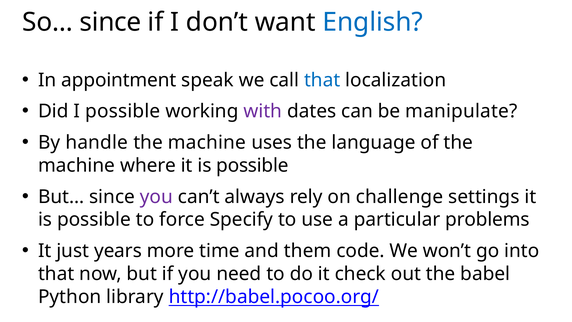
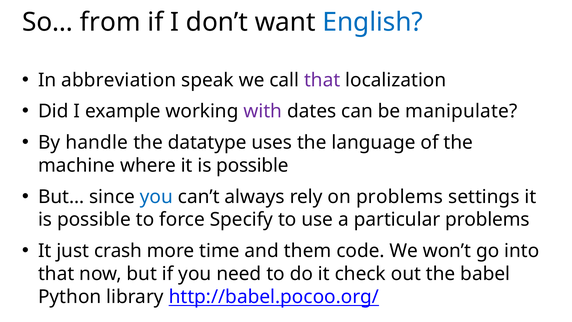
So… since: since -> from (110, 22)
appointment: appointment -> abbreviation (119, 80)
that colour: blue -> purple (322, 80)
I possible: possible -> example (123, 111)
machine: machine -> datatype (207, 142)
you colour: purple -> blue (156, 197)
on challenge: challenge -> problems (399, 197)
years: years -> crash (118, 251)
